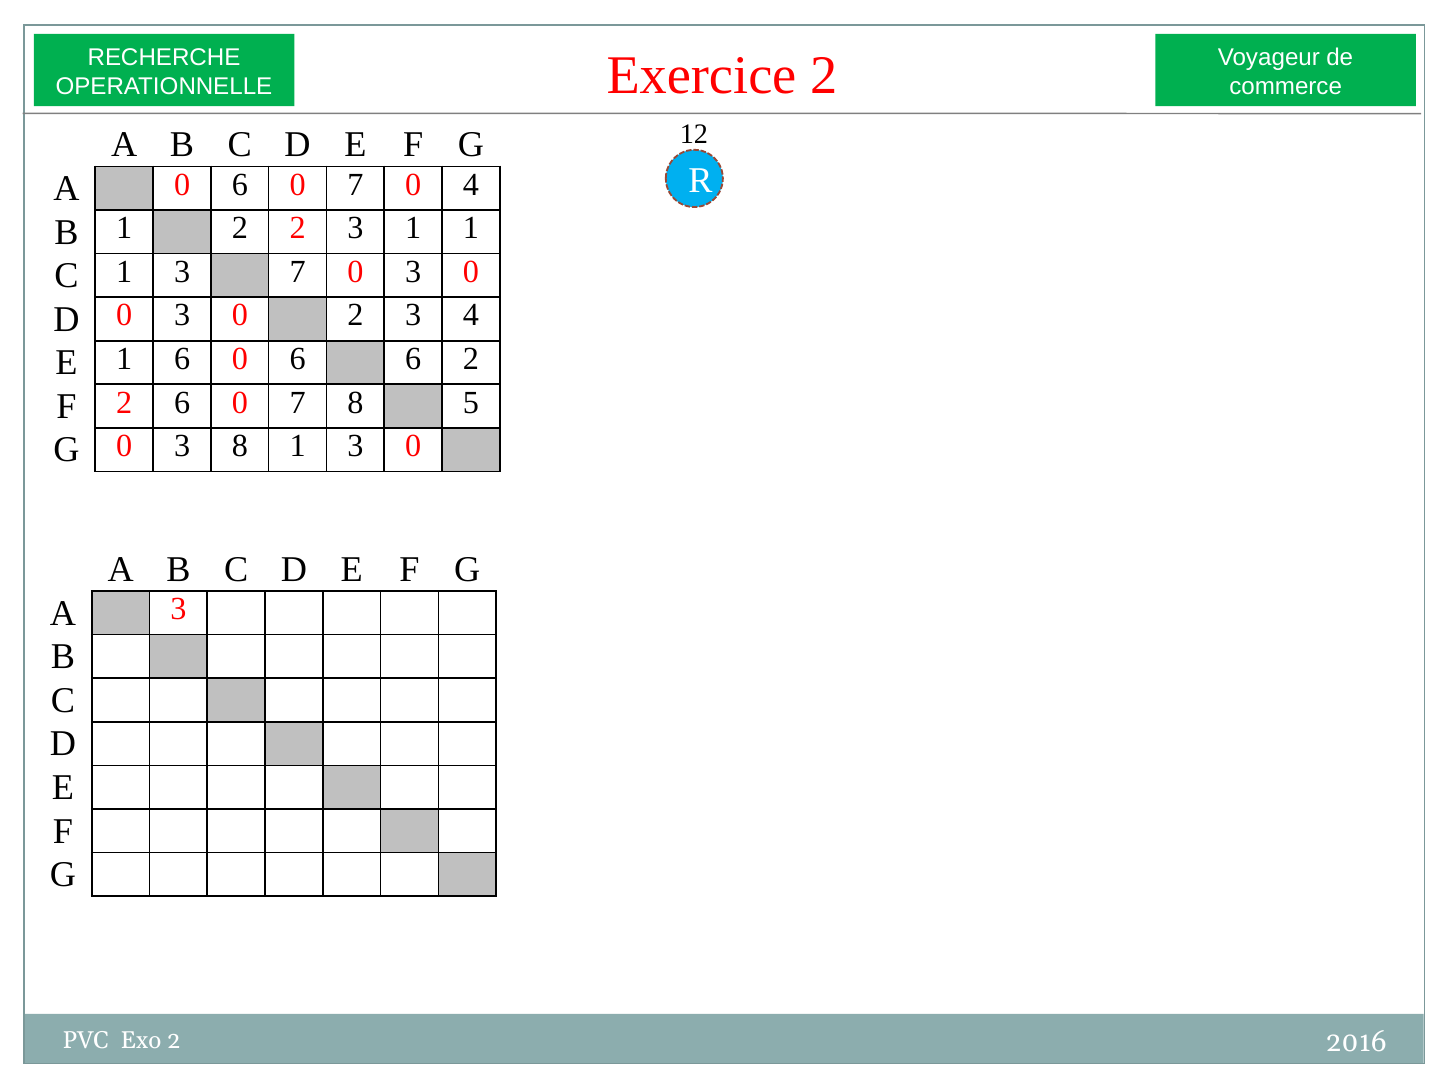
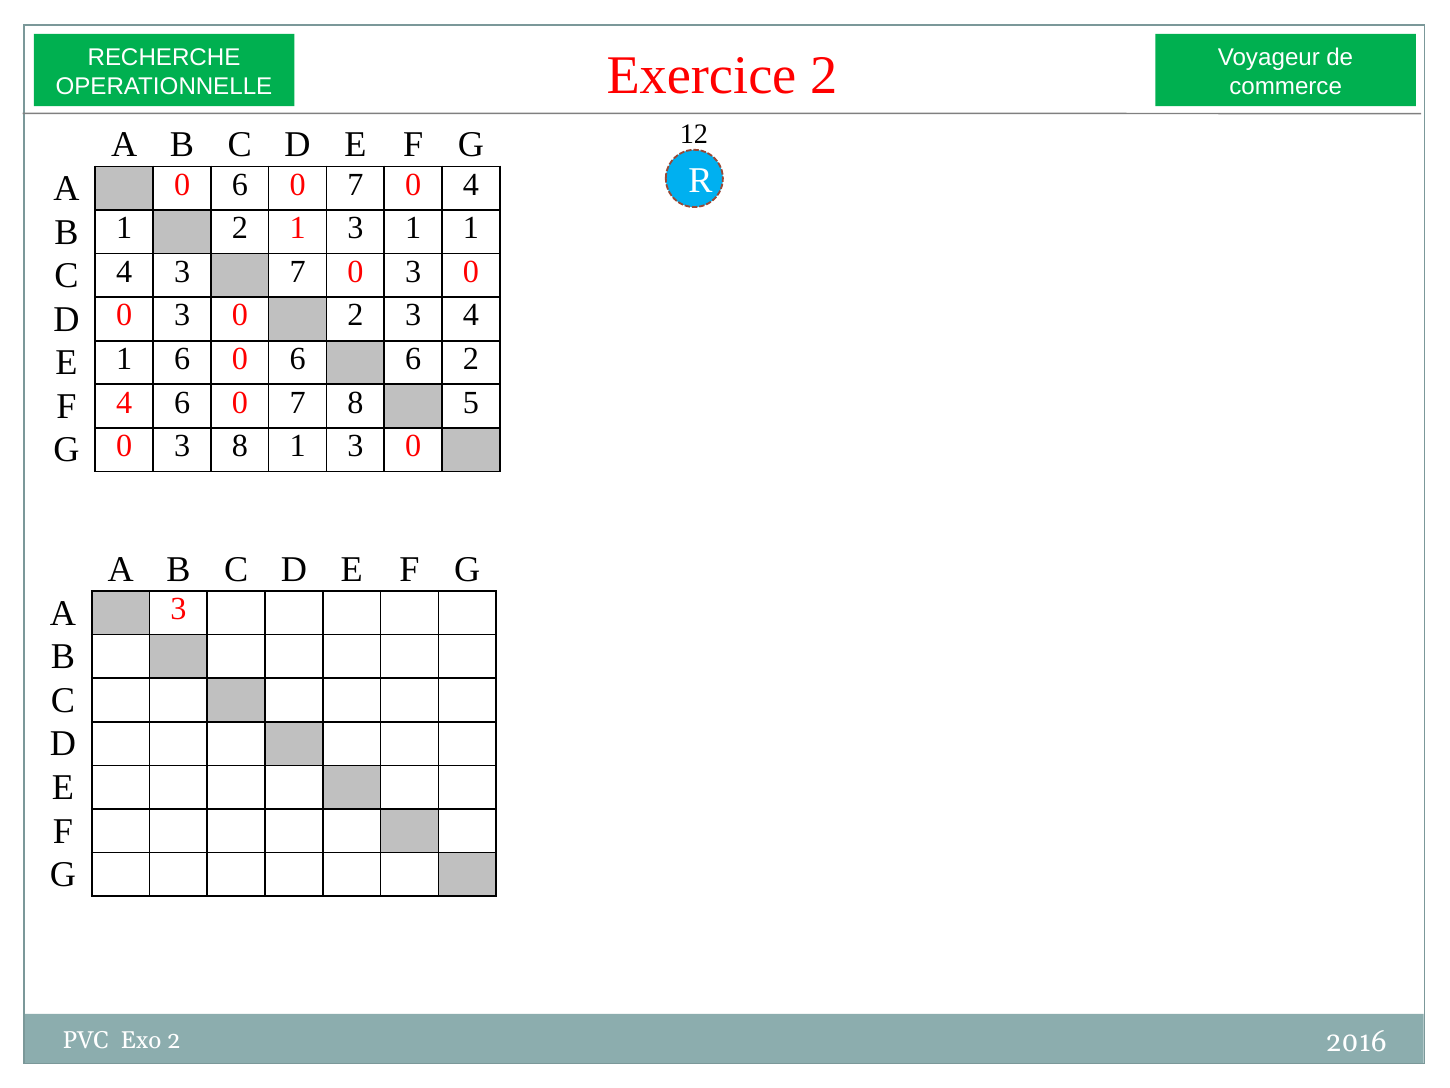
2 2: 2 -> 1 (298, 228)
C 1: 1 -> 4 (124, 272)
F 2: 2 -> 4 (124, 402)
